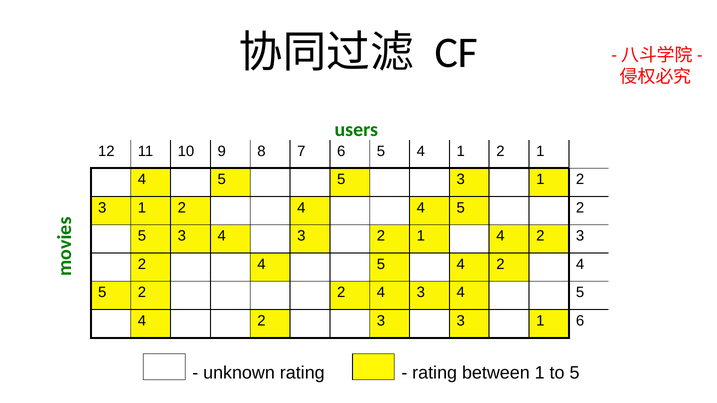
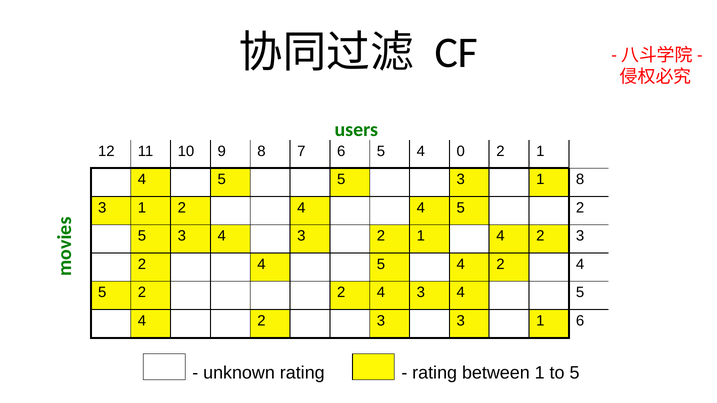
4 1: 1 -> 0 (461, 151)
5 3 1 2: 2 -> 8 (580, 180)
